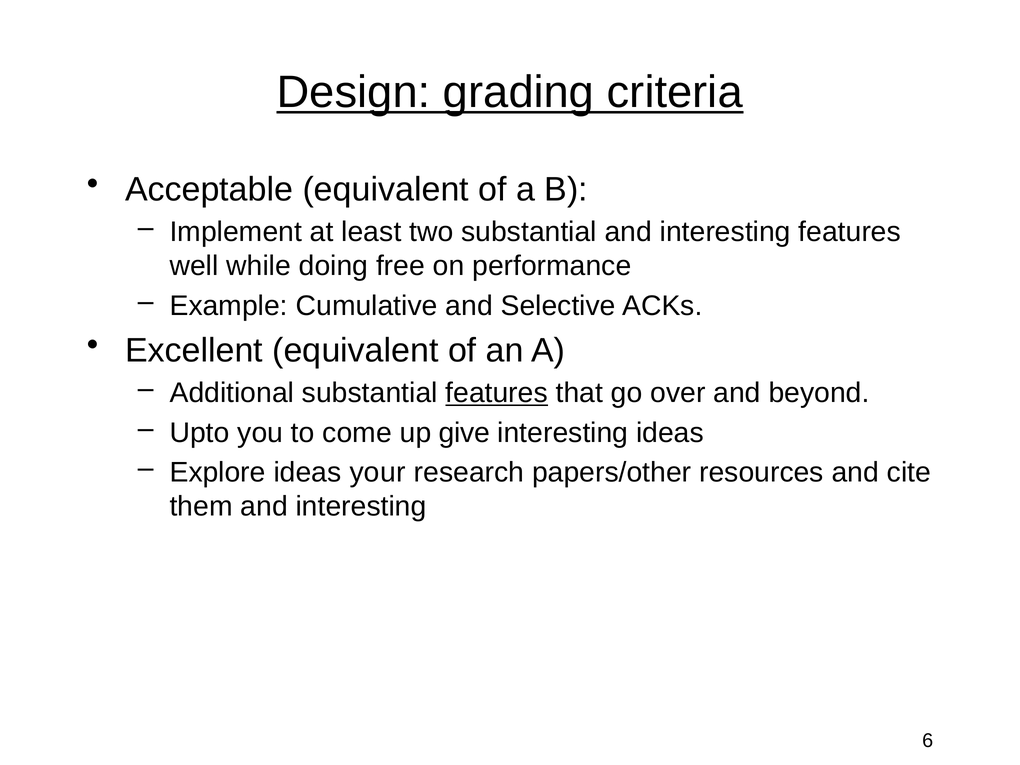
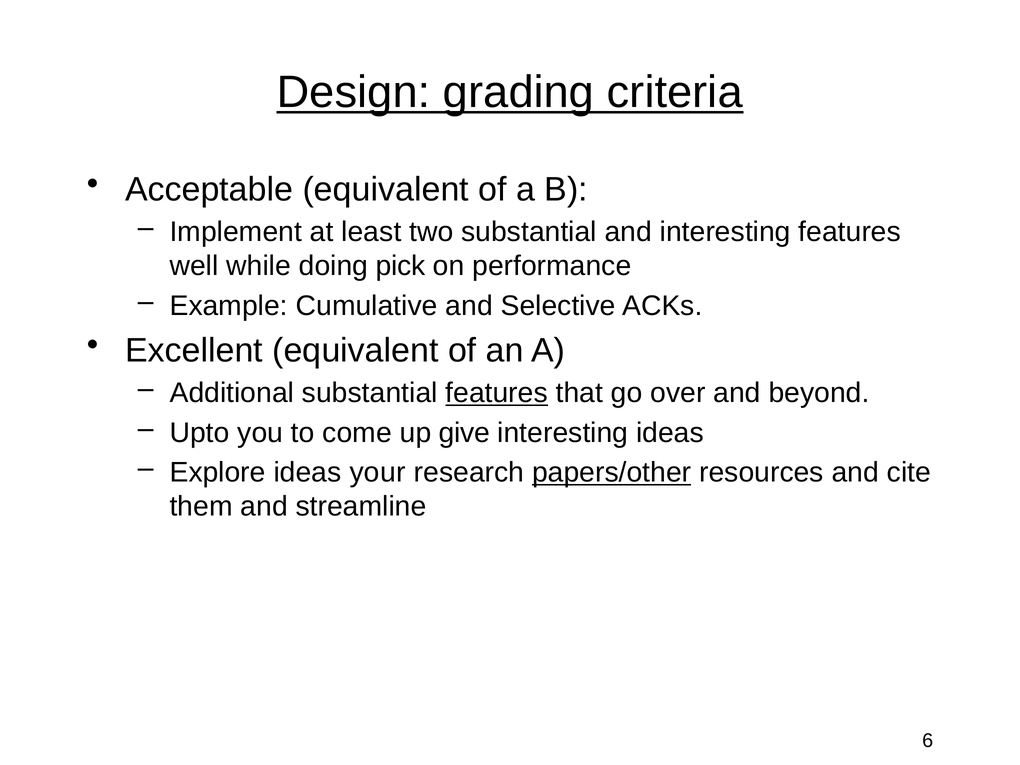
free: free -> pick (401, 266)
papers/other underline: none -> present (612, 472)
them and interesting: interesting -> streamline (361, 506)
